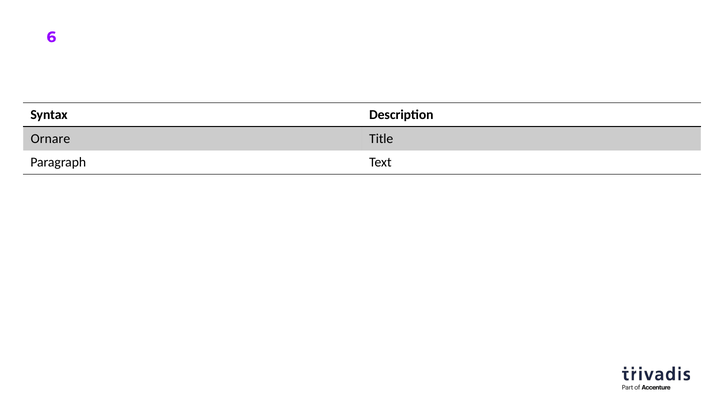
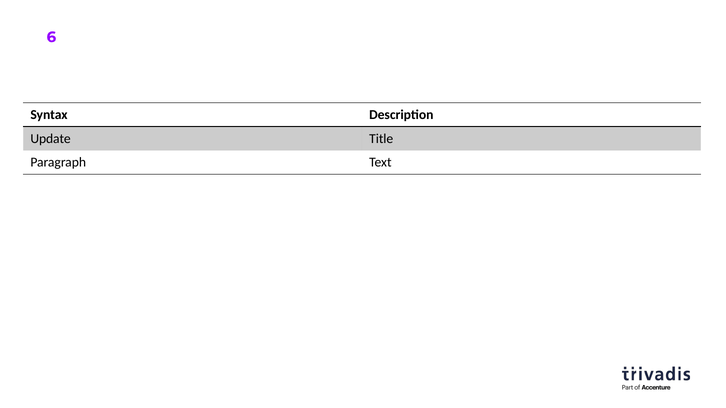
Ornare: Ornare -> Update (51, 139)
